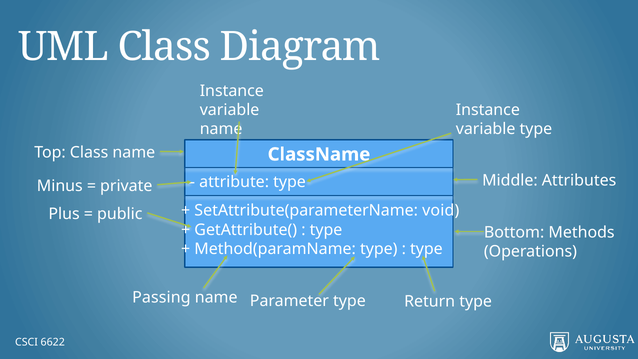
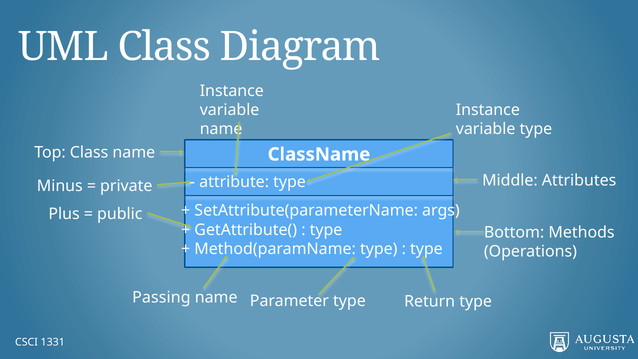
void: void -> args (441, 211)
6622: 6622 -> 1331 (53, 342)
